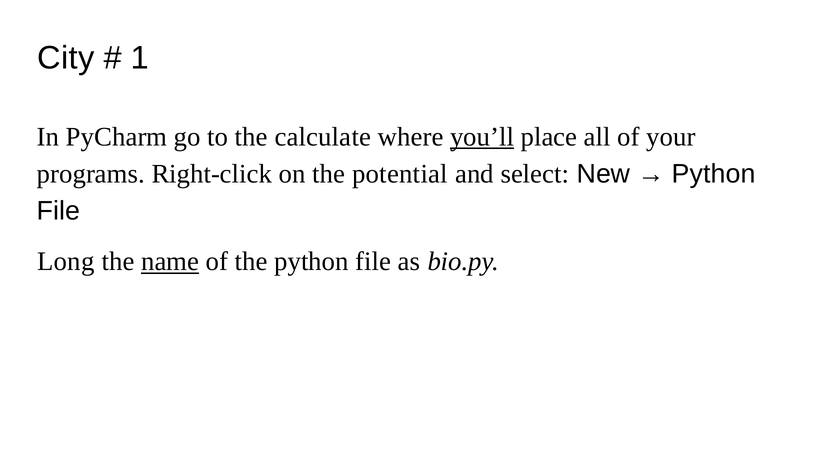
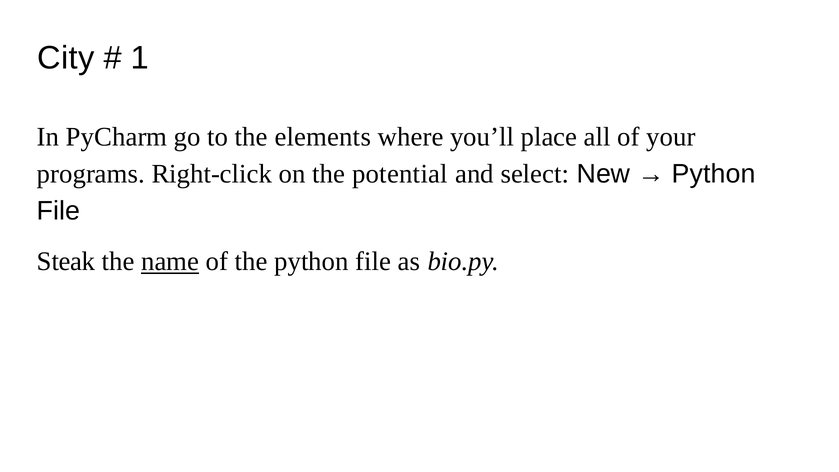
calculate: calculate -> elements (323, 137)
you’ll underline: present -> none (482, 137)
Long: Long -> Steak (66, 262)
